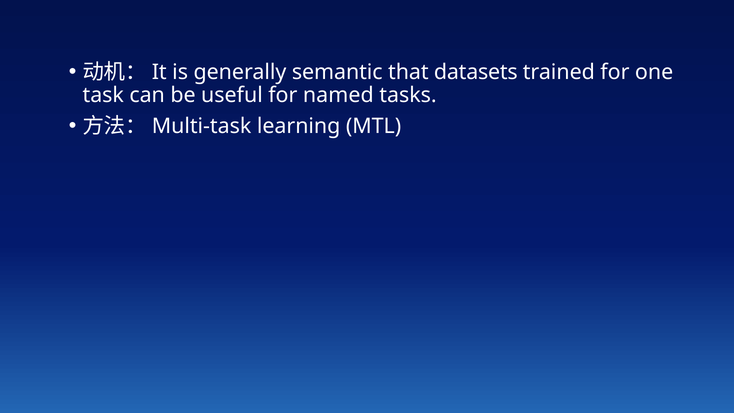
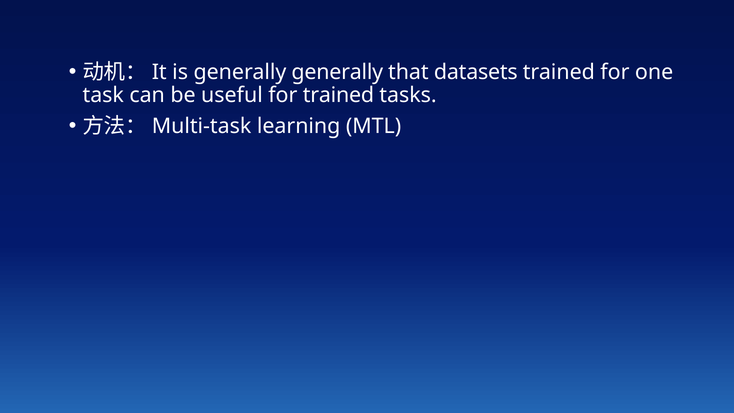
generally semantic: semantic -> generally (337, 72)
for named: named -> trained (338, 95)
